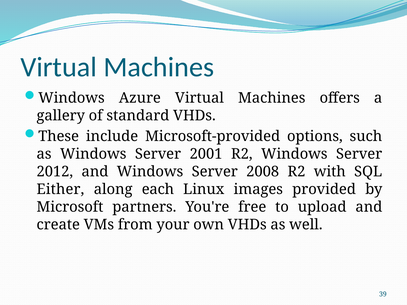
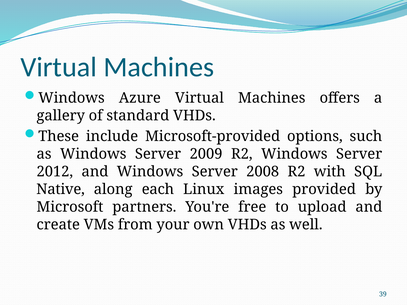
2001: 2001 -> 2009 (206, 154)
Either: Either -> Native (61, 189)
